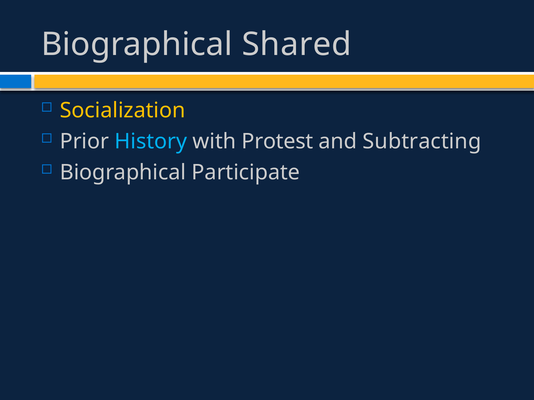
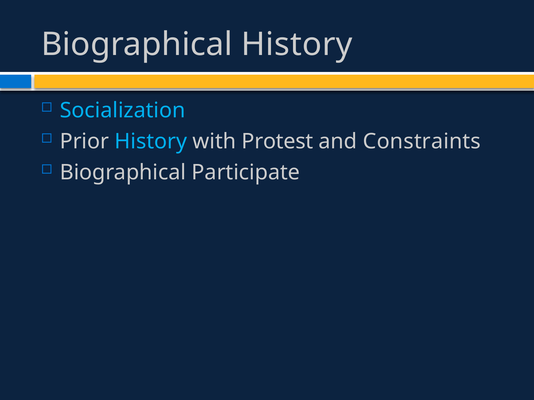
Biographical Shared: Shared -> History (297, 45)
Socialization colour: yellow -> light blue (123, 110)
Subtracting: Subtracting -> Constraints (422, 141)
